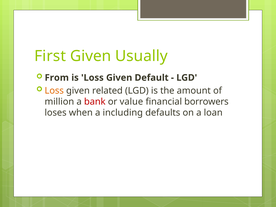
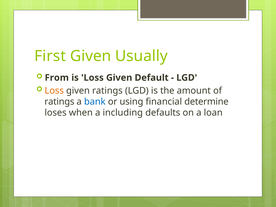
given related: related -> ratings (107, 91)
million: million -> ratings (59, 102)
bank colour: red -> blue (95, 102)
value: value -> using (131, 102)
borrowers: borrowers -> determine (206, 102)
